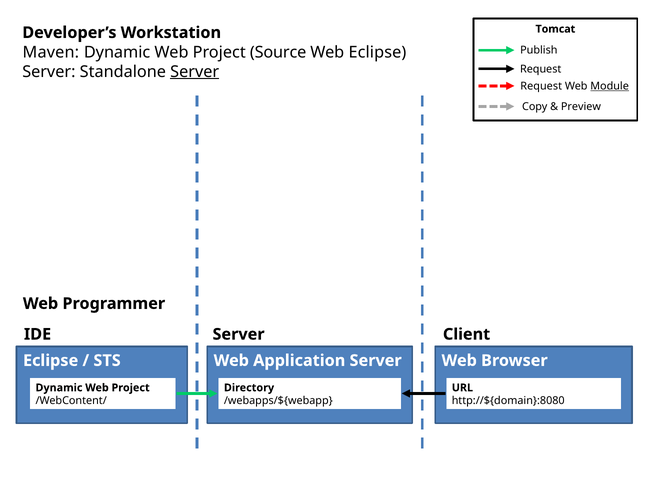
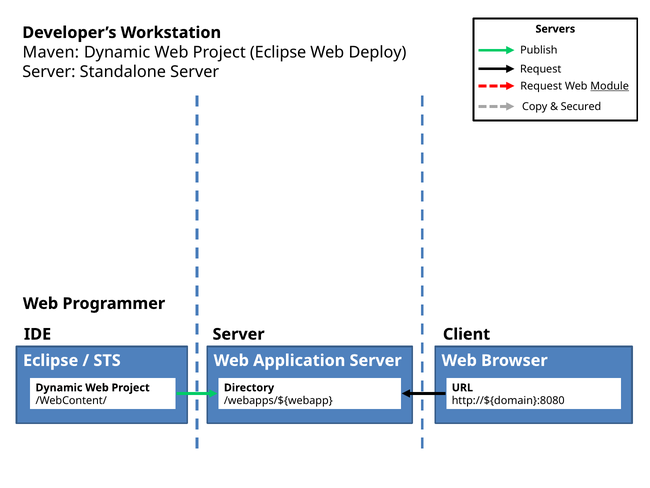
Tomcat: Tomcat -> Servers (555, 29)
Project Source: Source -> Eclipse (278, 52)
Web Eclipse: Eclipse -> Deploy (377, 52)
Server underline: present -> none (195, 72)
Preview: Preview -> Secured (581, 107)
